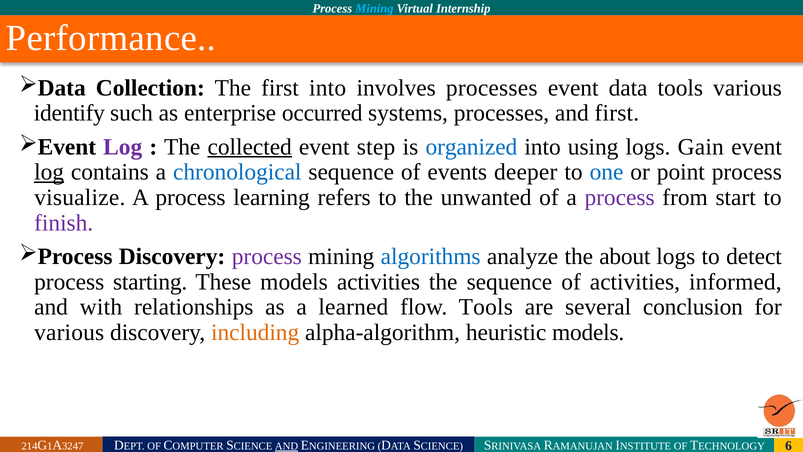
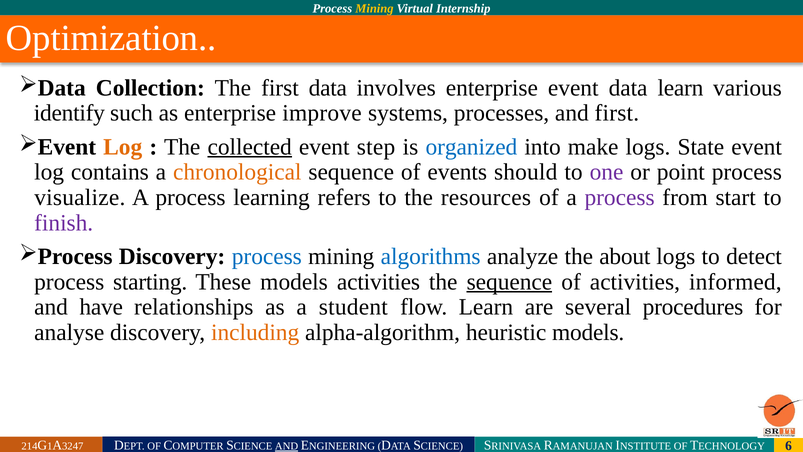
Mining colour: light blue -> yellow (374, 9)
Performance: Performance -> Optimization (111, 38)
first into: into -> data (328, 88)
involves processes: processes -> enterprise (492, 88)
data tools: tools -> learn (680, 88)
occurred: occurred -> improve (322, 113)
Log colour: purple -> orange (123, 147)
using: using -> make (593, 147)
Gain: Gain -> State (701, 147)
log underline: present -> none (49, 172)
chronological colour: blue -> orange (237, 172)
deeper: deeper -> should (526, 172)
one colour: blue -> purple (607, 172)
unwanted: unwanted -> resources (486, 197)
process colour: purple -> blue (267, 256)
sequence underline: none -> present (509, 282)
with: with -> have (101, 307)
learned: learned -> student (353, 307)
flow Tools: Tools -> Learn (486, 307)
conclusion: conclusion -> procedures (693, 307)
various: various -> analyse (69, 332)
